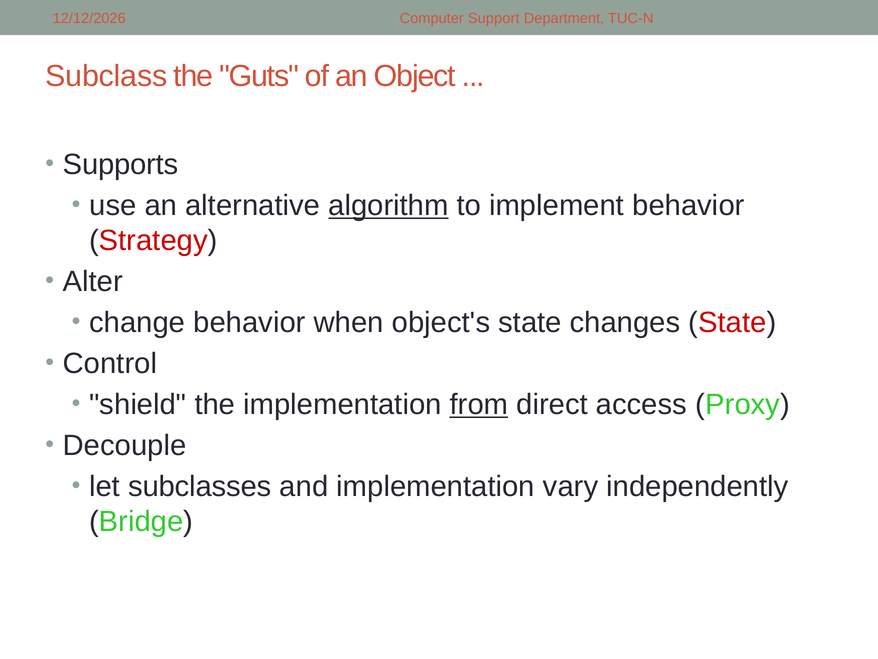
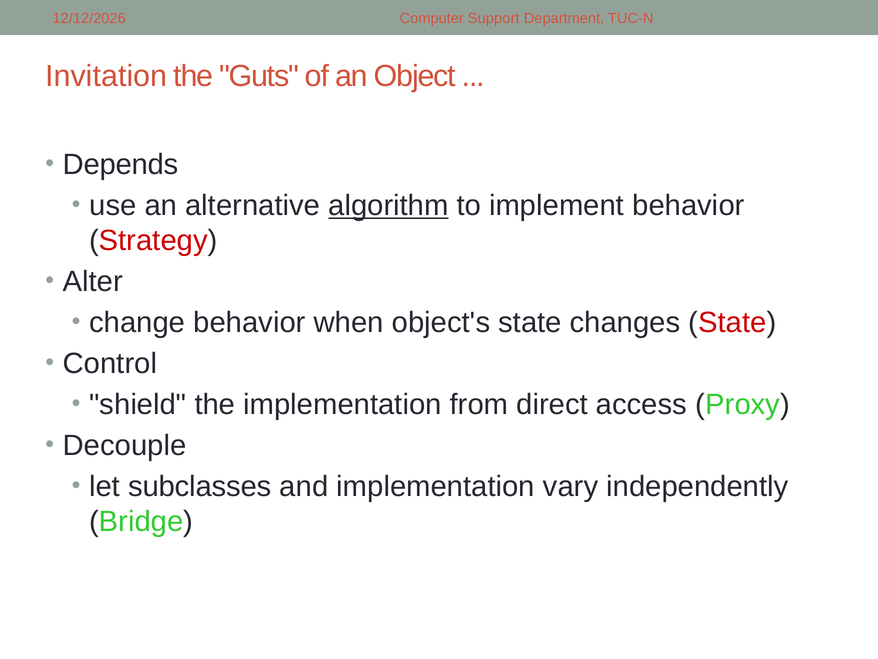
Subclass: Subclass -> Invitation (106, 76)
Supports: Supports -> Depends (121, 164)
from underline: present -> none (479, 404)
